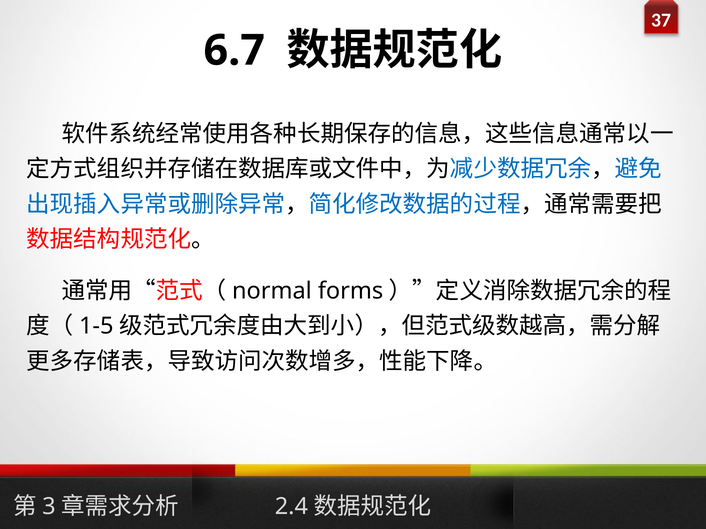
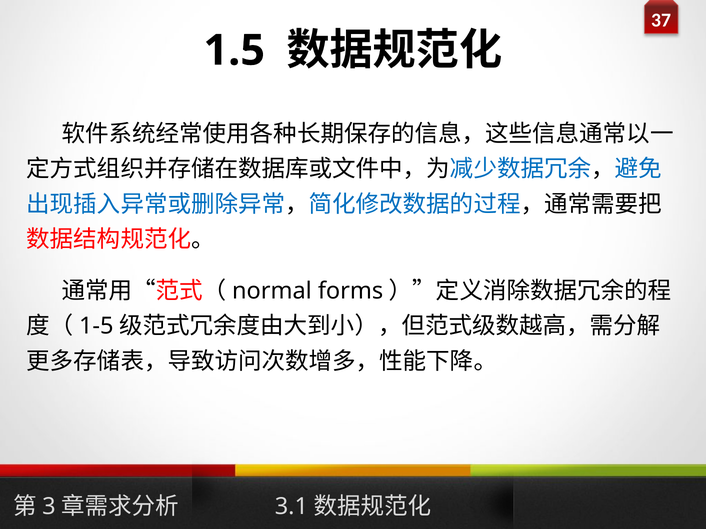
6.7: 6.7 -> 1.5 (234, 51)
2.4: 2.4 -> 3.1 (291, 507)
